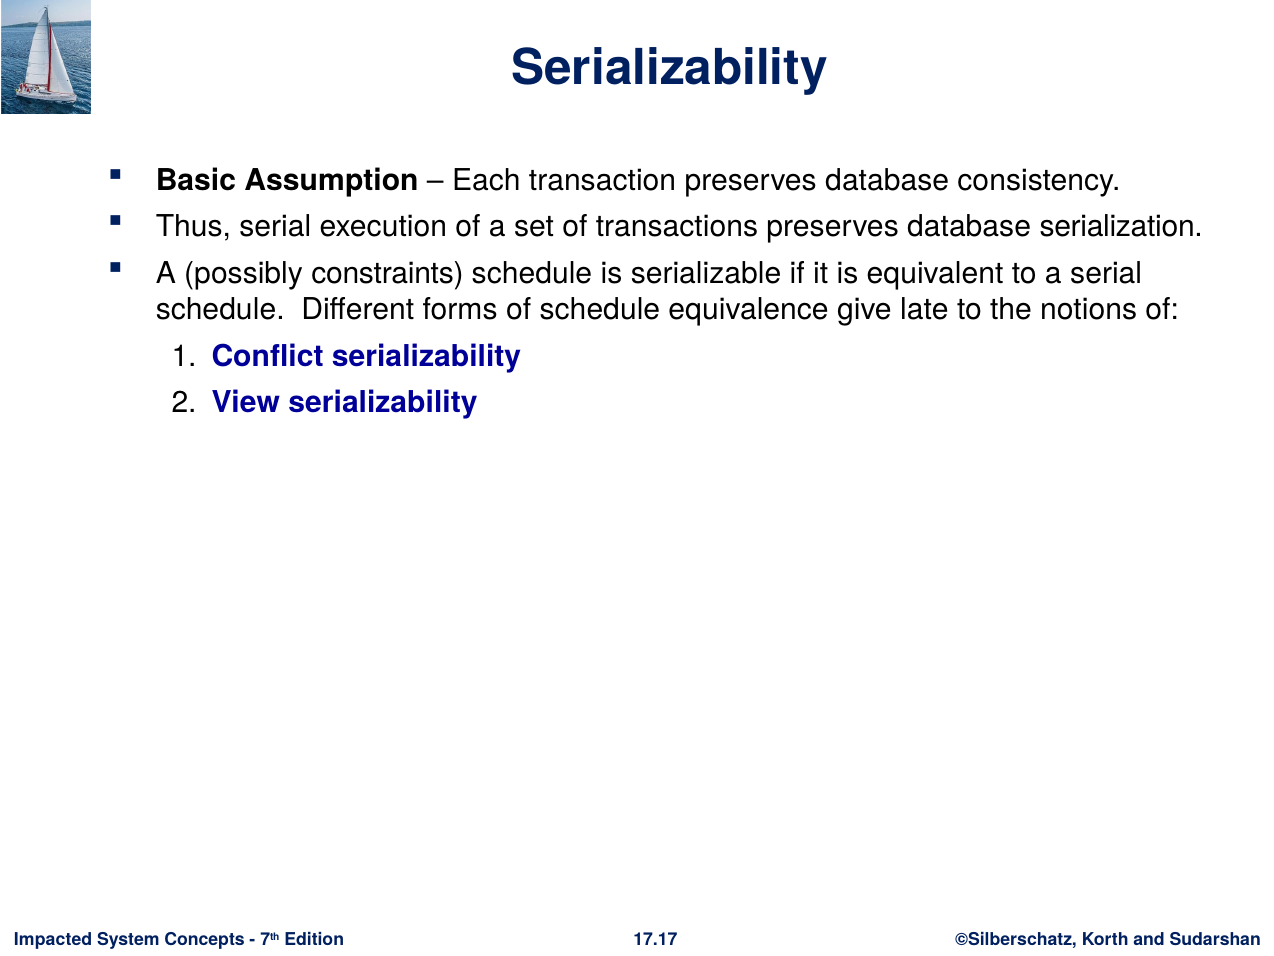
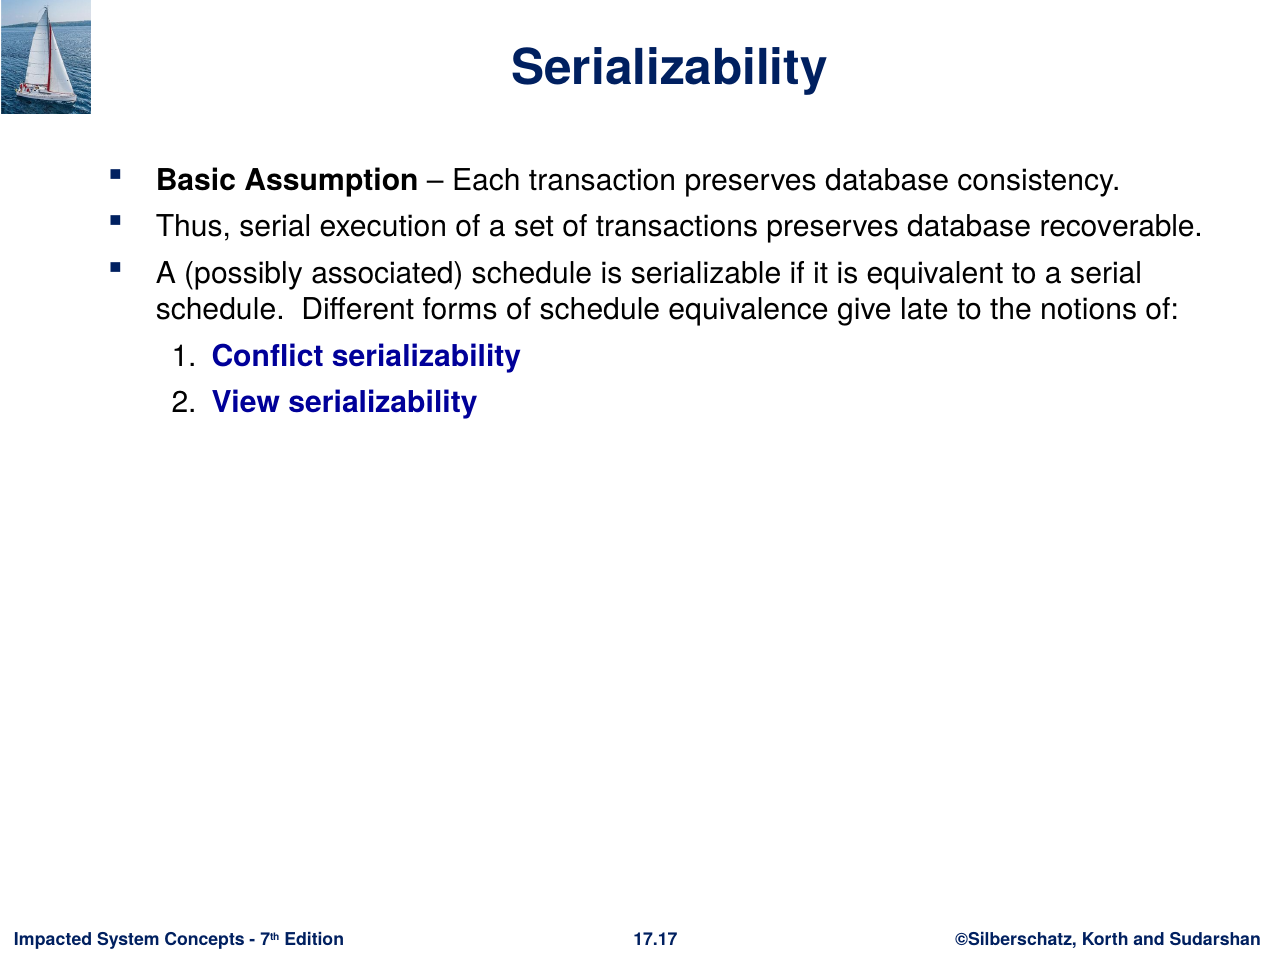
serialization: serialization -> recoverable (1121, 227)
constraints: constraints -> associated (387, 273)
